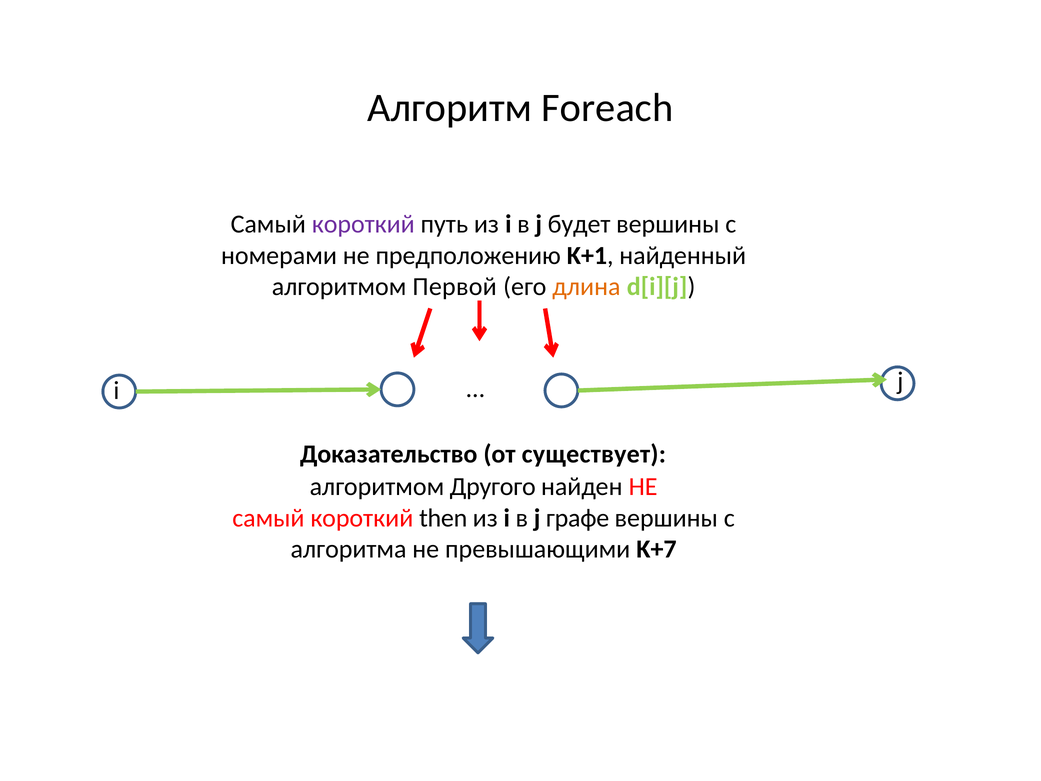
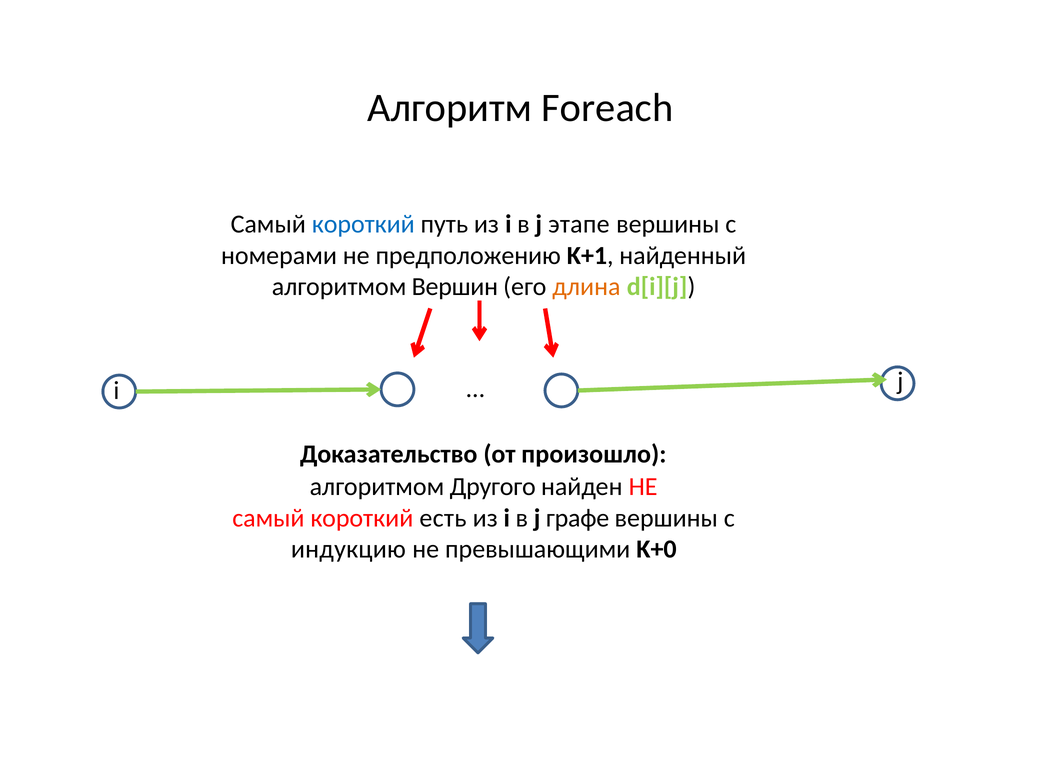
короткий colour: purple -> blue (363, 224)
будет: будет -> этапе (579, 224)
Первой: Первой -> Вершин (455, 287)
существует: существует -> произошло (594, 454)
then: then -> есть (443, 518)
алгоритма: алгоритма -> индукцию (348, 549)
K+7: K+7 -> K+0 (656, 549)
